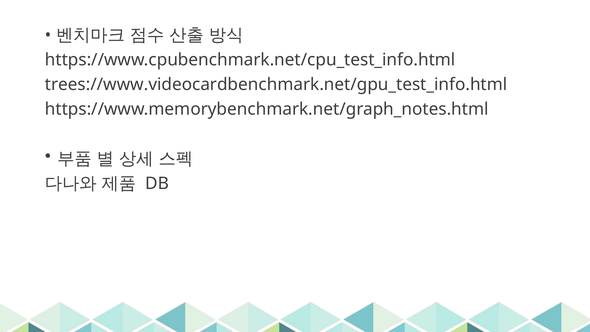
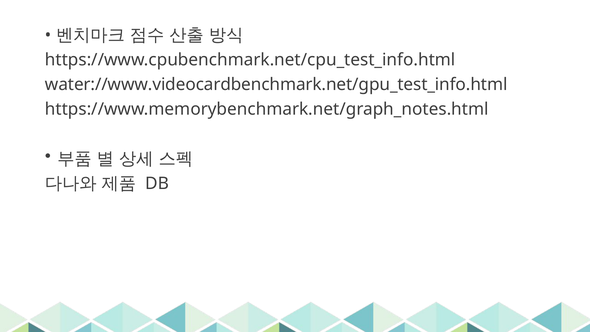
trees://www.videocardbenchmark.net/gpu_test_info.html: trees://www.videocardbenchmark.net/gpu_test_info.html -> water://www.videocardbenchmark.net/gpu_test_info.html (276, 85)
